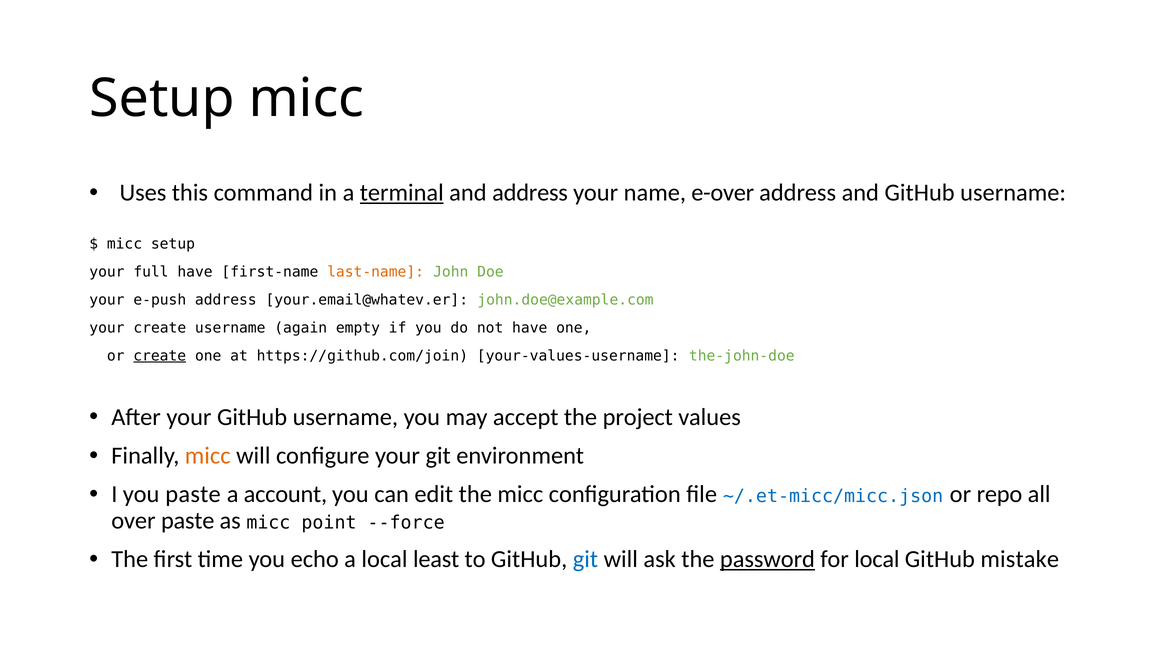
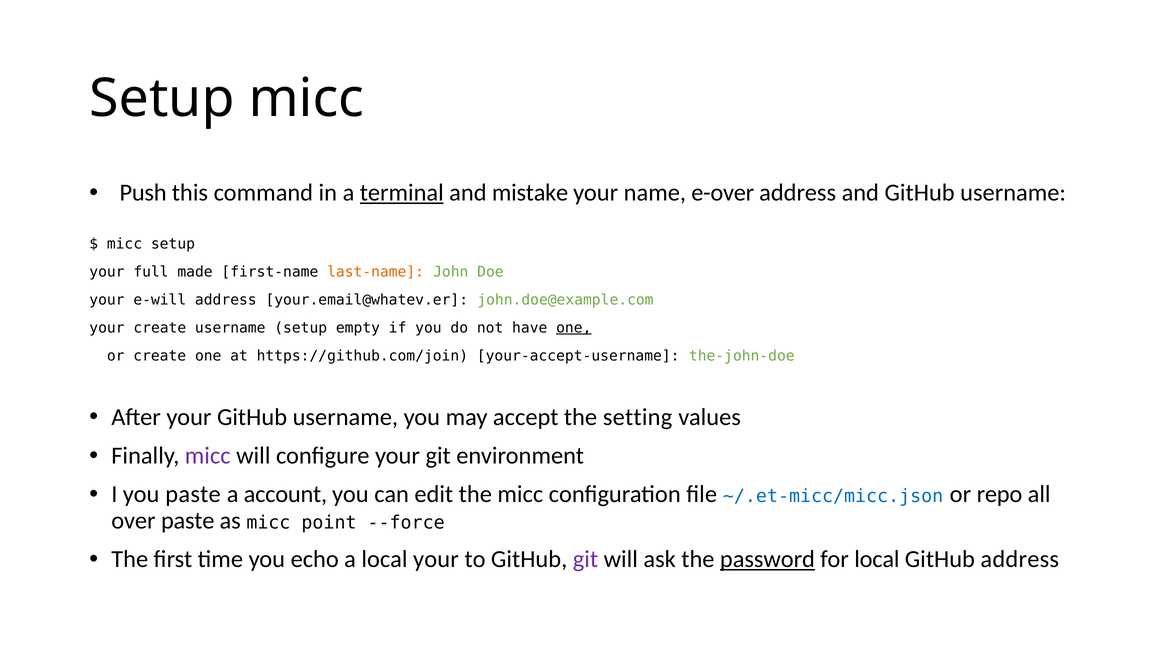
Uses: Uses -> Push (143, 193)
and address: address -> mistake (530, 193)
full have: have -> made (195, 272)
e-push: e-push -> e-will (160, 300)
username again: again -> setup (301, 328)
one underline: none -> present (574, 328)
create underline: present -> none (160, 356)
your-values-username: your-values-username -> your-accept-username (578, 356)
project: project -> setting (638, 417)
micc colour: orange -> purple (208, 456)
local least: least -> your (436, 559)
git colour: blue -> purple (585, 559)
GitHub mistake: mistake -> address (1020, 559)
